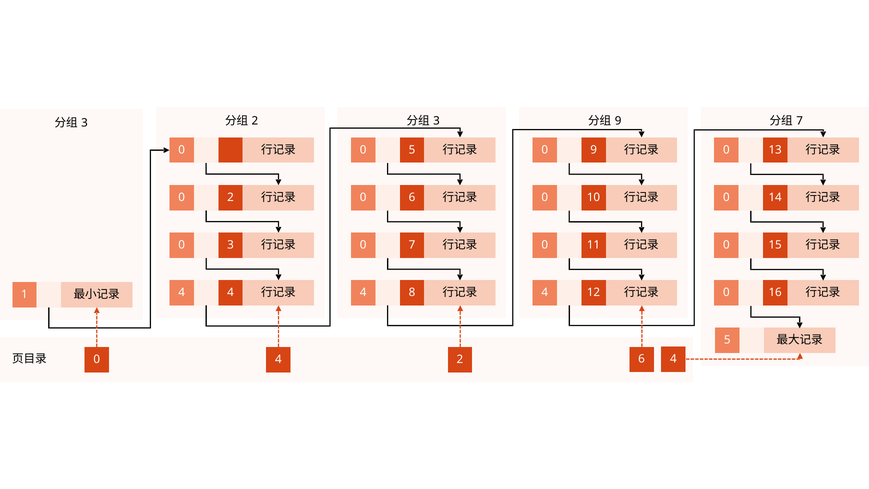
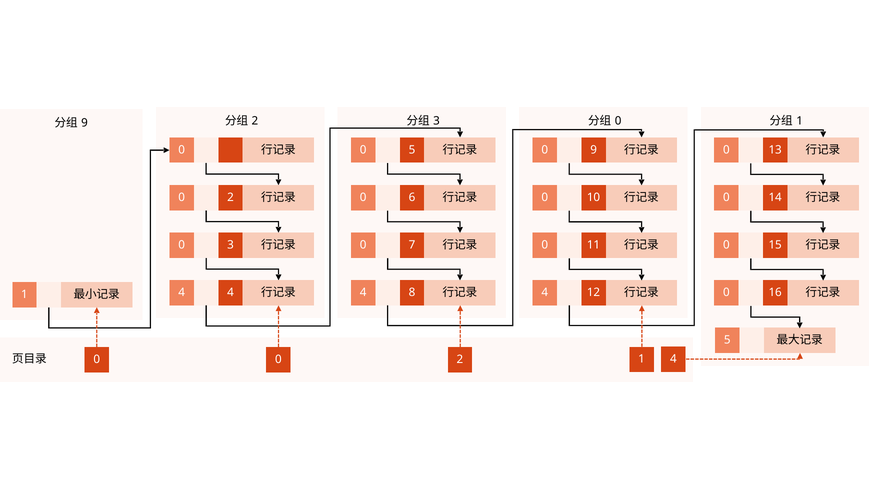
9: 9 -> 0 (618, 121)
7: 7 -> 1 (800, 121)
3: 3 -> 9 (85, 123)
0 4: 4 -> 0 (278, 359)
2 6: 6 -> 1 (642, 359)
